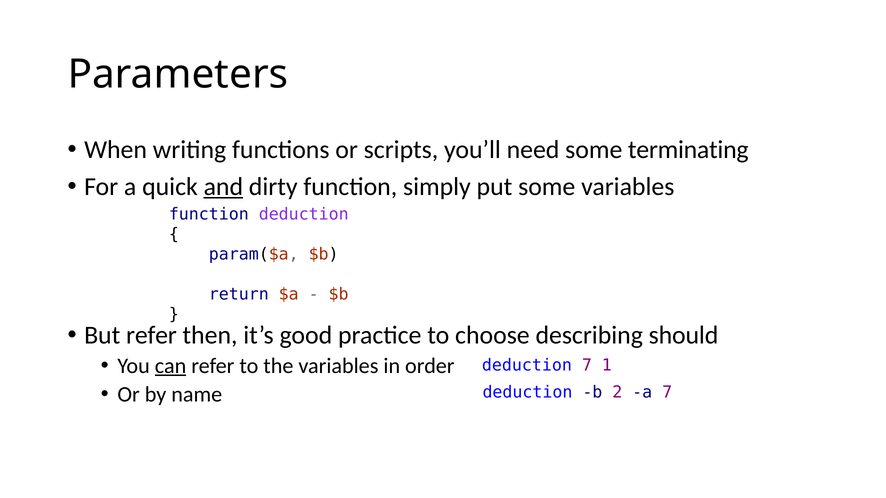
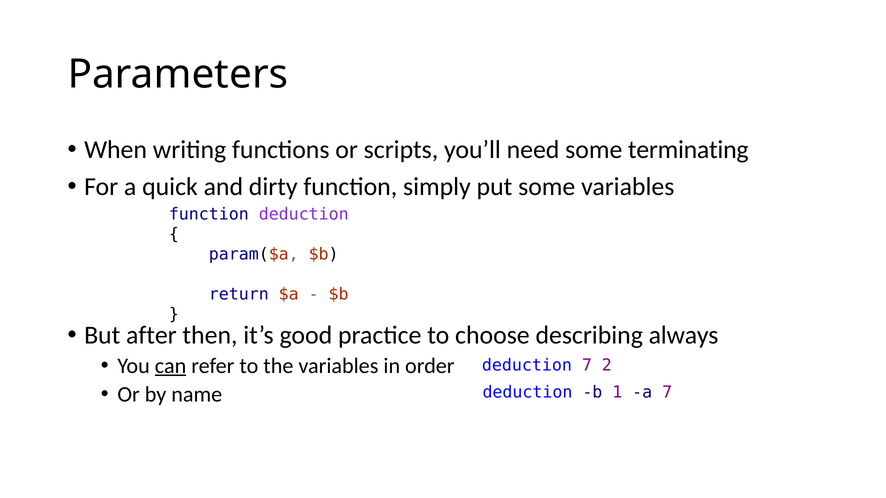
and underline: present -> none (223, 187)
But refer: refer -> after (151, 336)
should: should -> always (684, 336)
1: 1 -> 2 (607, 366)
2: 2 -> 1 (617, 392)
